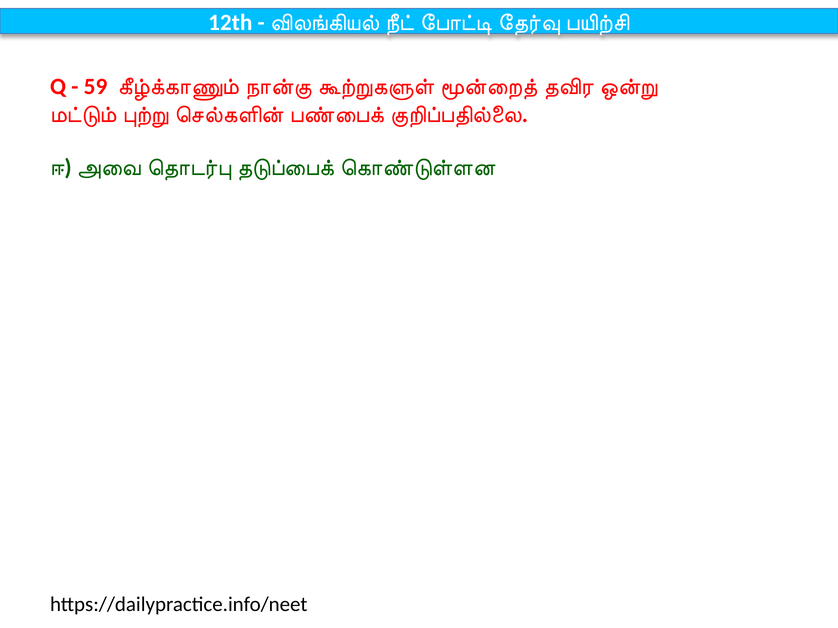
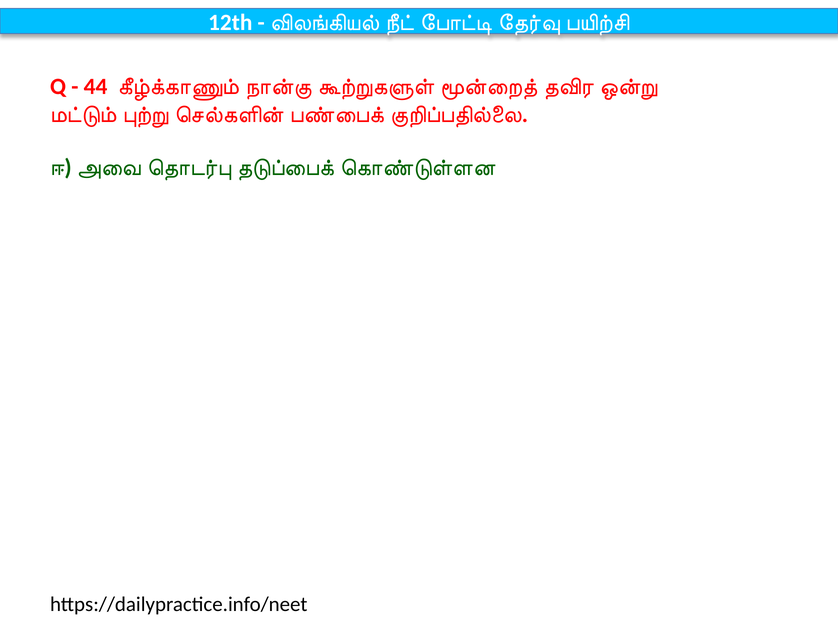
59: 59 -> 44 (96, 87)
